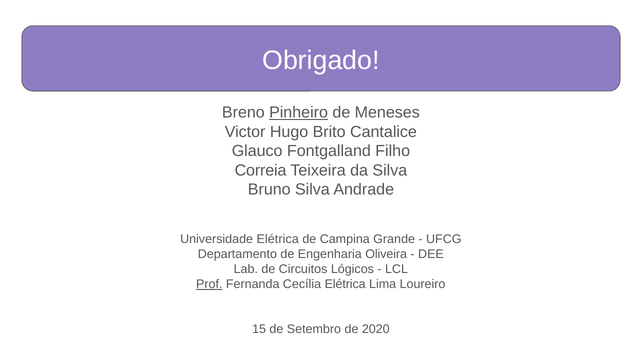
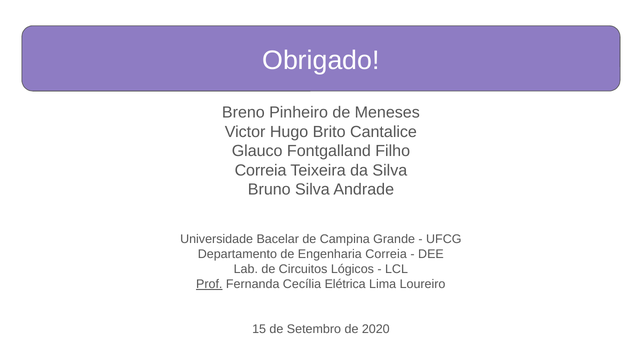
Pinheiro underline: present -> none (299, 113)
Universidade Elétrica: Elétrica -> Bacelar (278, 239)
Engenharia Oliveira: Oliveira -> Correia (386, 254)
